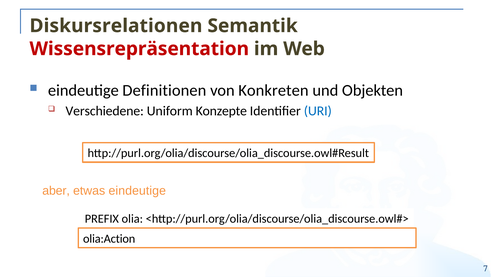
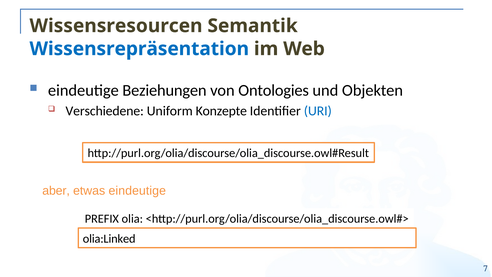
Diskursrelationen: Diskursrelationen -> Wissensresourcen (116, 26)
Wissensrepräsentation colour: red -> blue (139, 49)
Definitionen: Definitionen -> Beziehungen (164, 90)
Konkreten: Konkreten -> Ontologies (274, 90)
olia:Action: olia:Action -> olia:Linked (109, 239)
